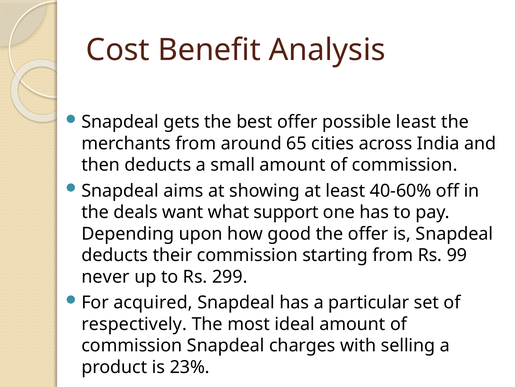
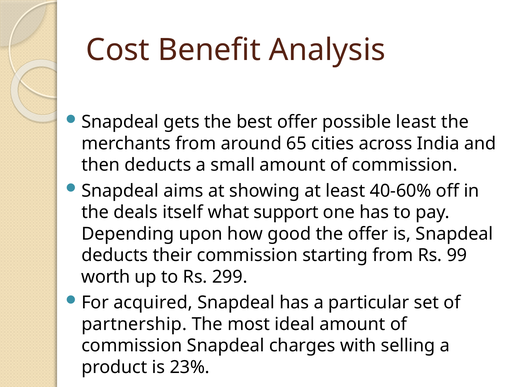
want: want -> itself (183, 212)
never: never -> worth (106, 276)
respectively: respectively -> partnership (134, 323)
